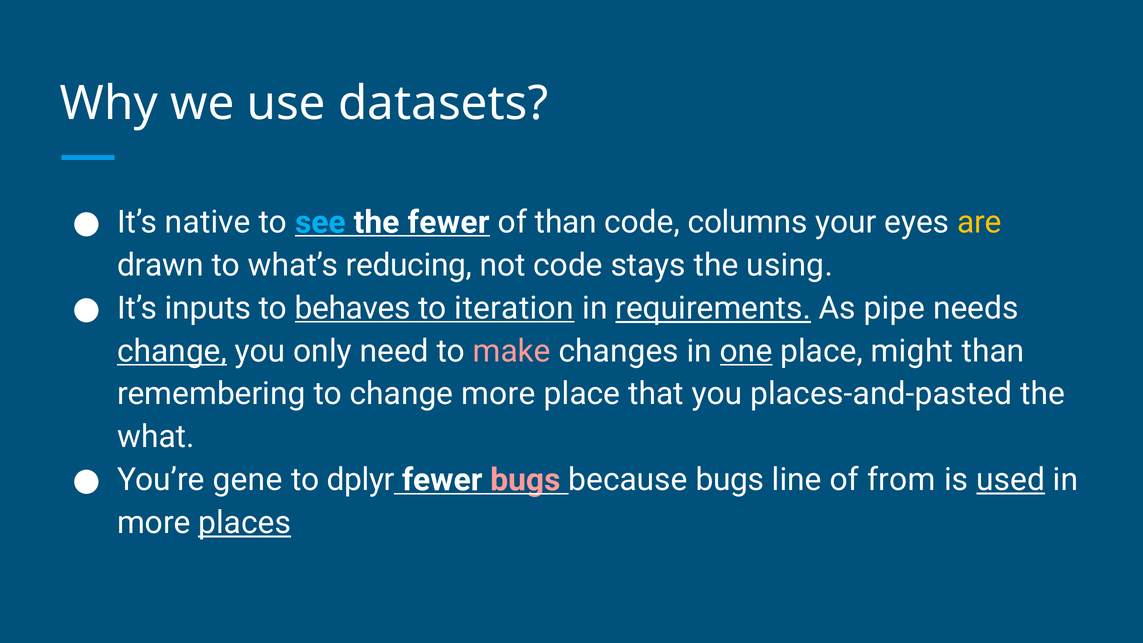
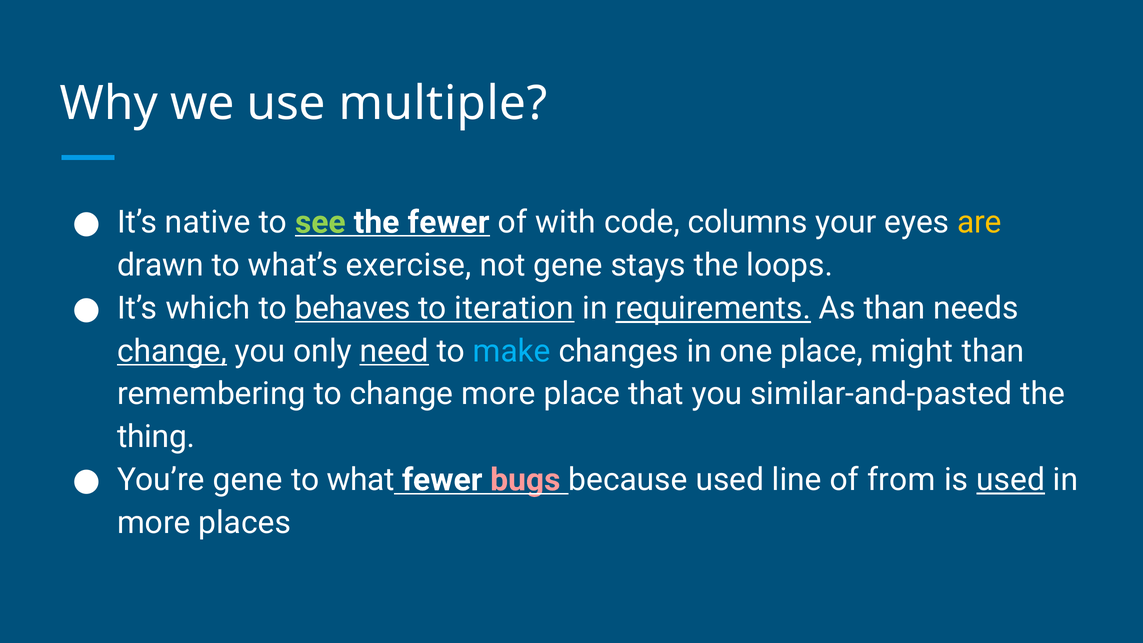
datasets: datasets -> multiple (443, 104)
see colour: light blue -> light green (320, 222)
of than: than -> with (565, 222)
reducing: reducing -> exercise (409, 265)
not code: code -> gene (568, 265)
using: using -> loops (790, 265)
inputs: inputs -> which (208, 308)
As pipe: pipe -> than (895, 308)
need underline: none -> present (394, 351)
make colour: pink -> light blue (512, 351)
one underline: present -> none (746, 351)
places-and-pasted: places-and-pasted -> similar-and-pasted (881, 394)
what: what -> thing (156, 437)
dplyr: dplyr -> what (361, 480)
because bugs: bugs -> used (730, 480)
places underline: present -> none (245, 523)
